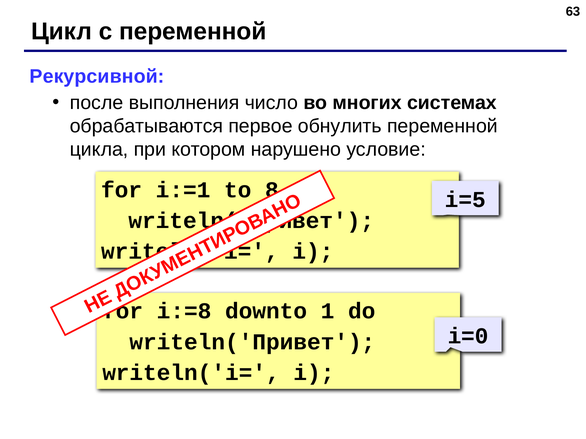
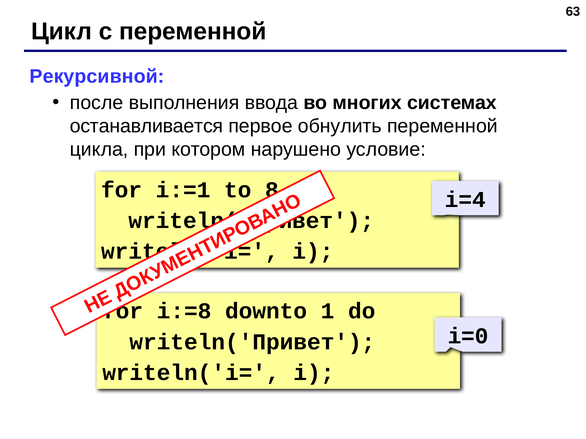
число: число -> ввода (271, 103)
обрабатываются: обрабатываются -> останавливается (146, 126)
i=5: i=5 -> i=4 (465, 200)
